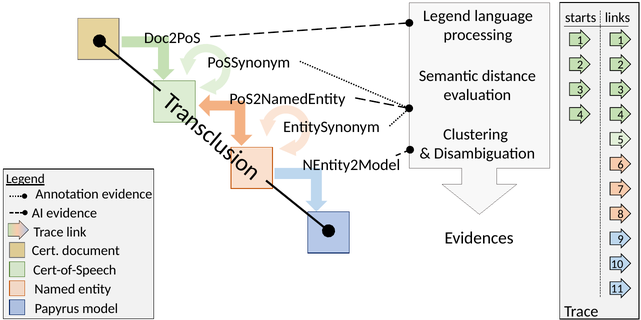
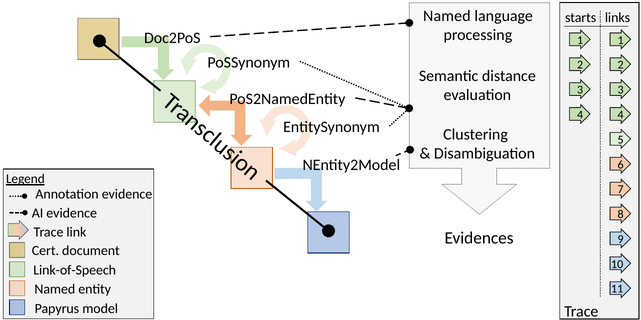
Legend: Legend -> Named (447, 16)
Cert-of-Speech: Cert-of-Speech -> Link-of-Speech (75, 270)
